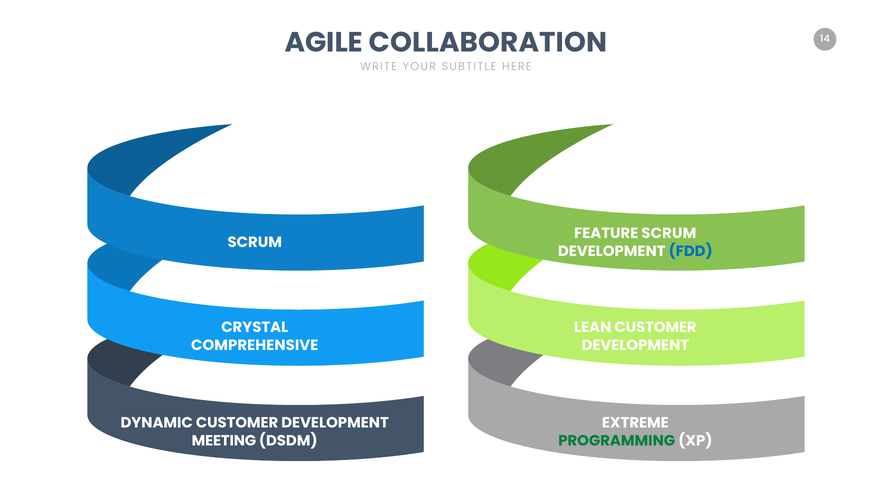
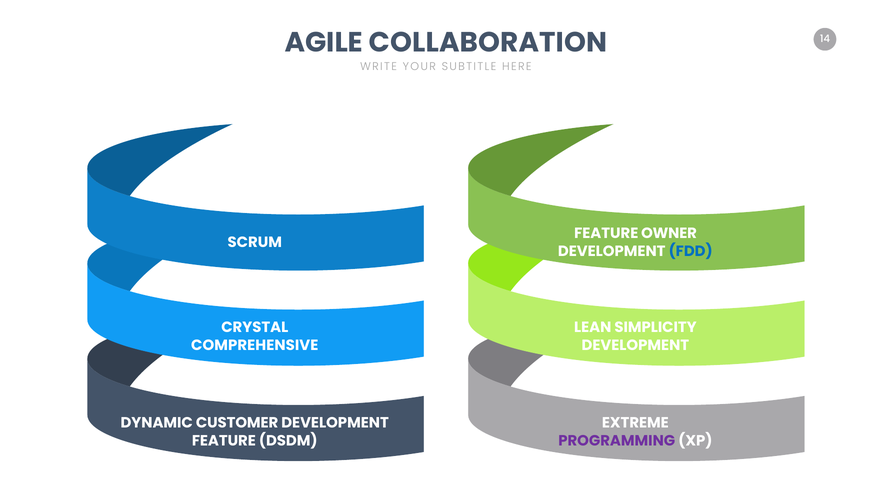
FEATURE SCRUM: SCRUM -> OWNER (669, 233)
LEAN CUSTOMER: CUSTOMER -> SIMPLICITY (656, 327)
MEETING: MEETING -> FEATURE (224, 440)
PROGRAMMING colour: green -> purple (617, 440)
